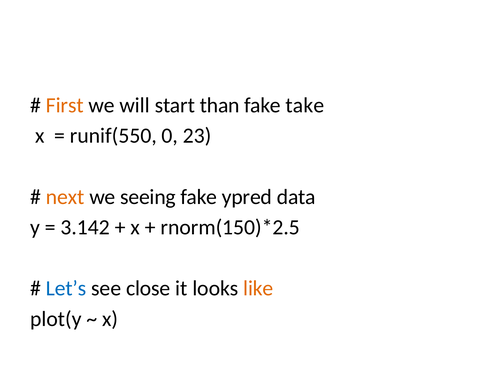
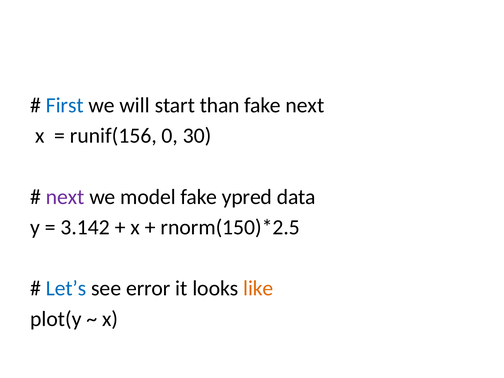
First colour: orange -> blue (65, 105)
fake take: take -> next (305, 105)
runif(550: runif(550 -> runif(156 (113, 136)
23: 23 -> 30 (197, 136)
next colour: orange -> purple (65, 197)
seeing: seeing -> model (148, 197)
close: close -> error (148, 288)
